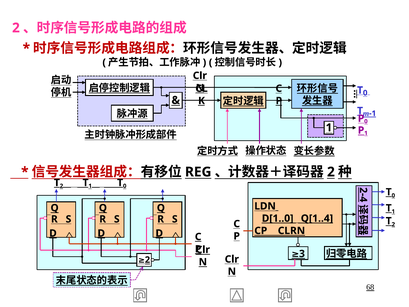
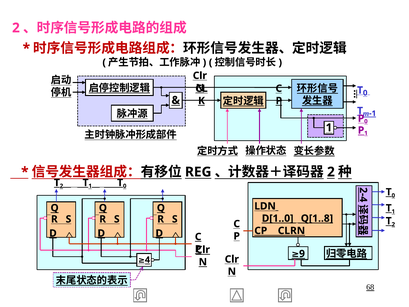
Q[1..4: Q[1..4 -> Q[1..8 (317, 218)
3: 3 -> 9 (302, 254)
2: 2 -> 4 (147, 260)
